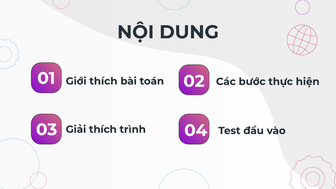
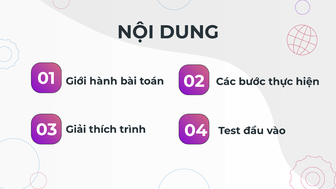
Giới thích: thích -> hành (103, 81)
